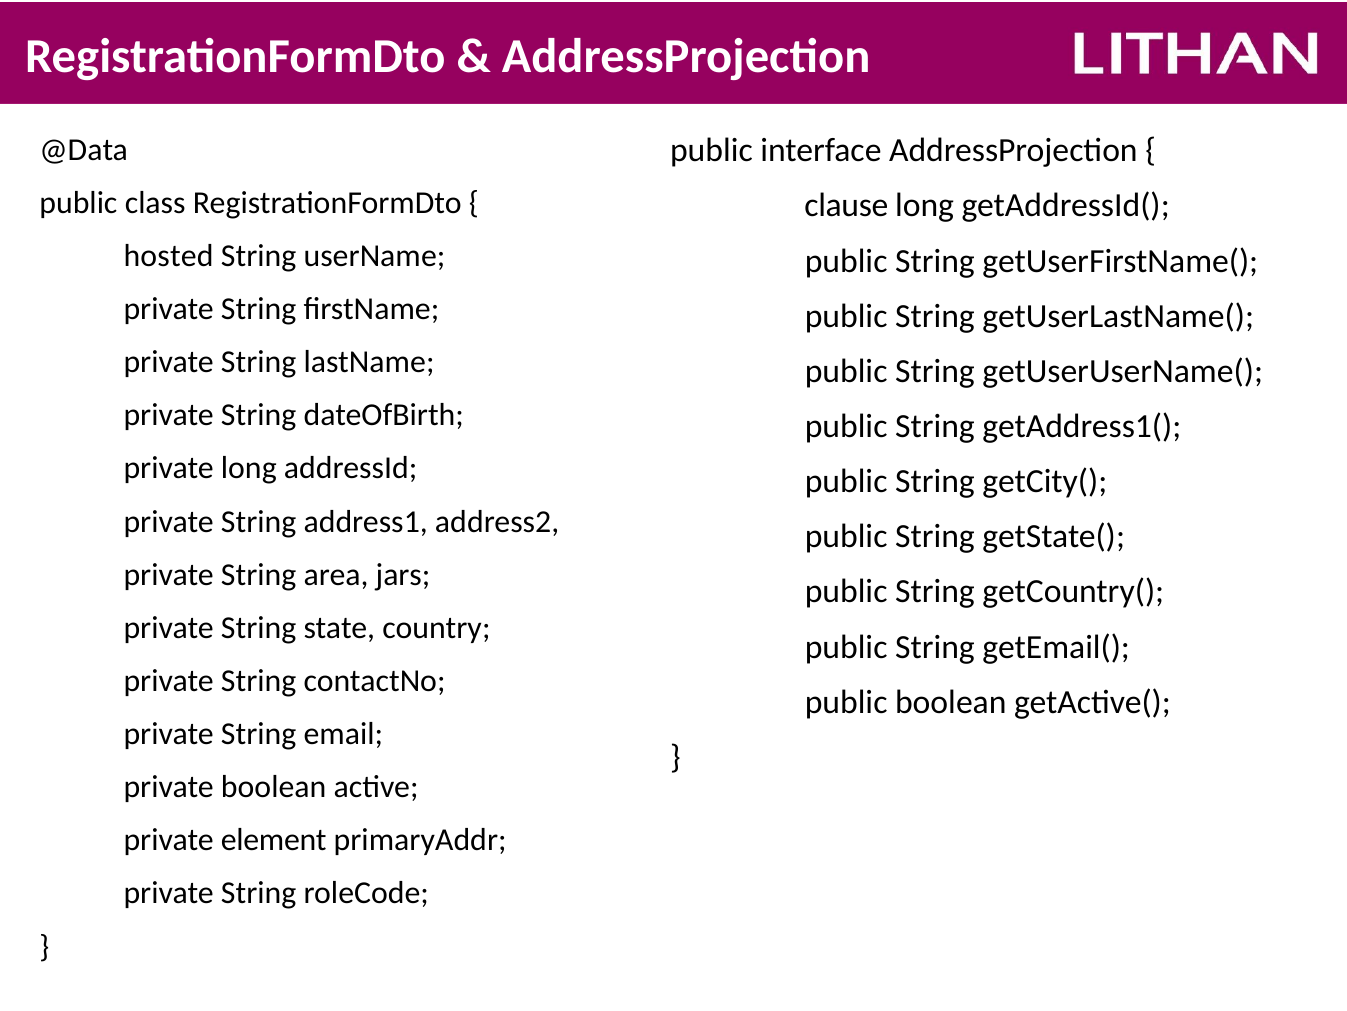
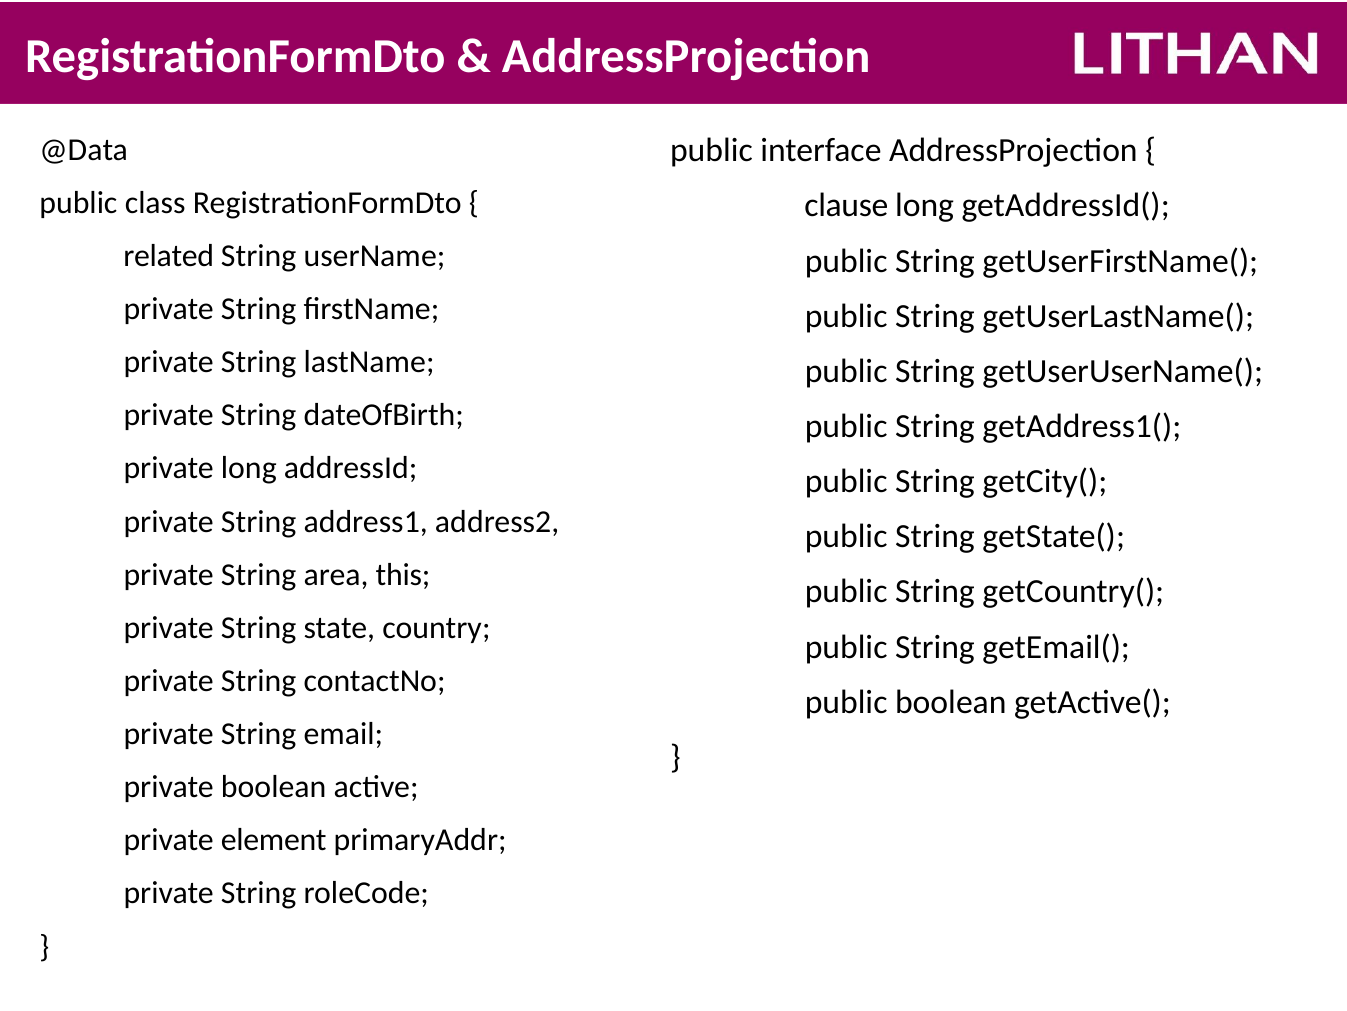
hosted: hosted -> related (169, 256)
jars: jars -> this (403, 574)
